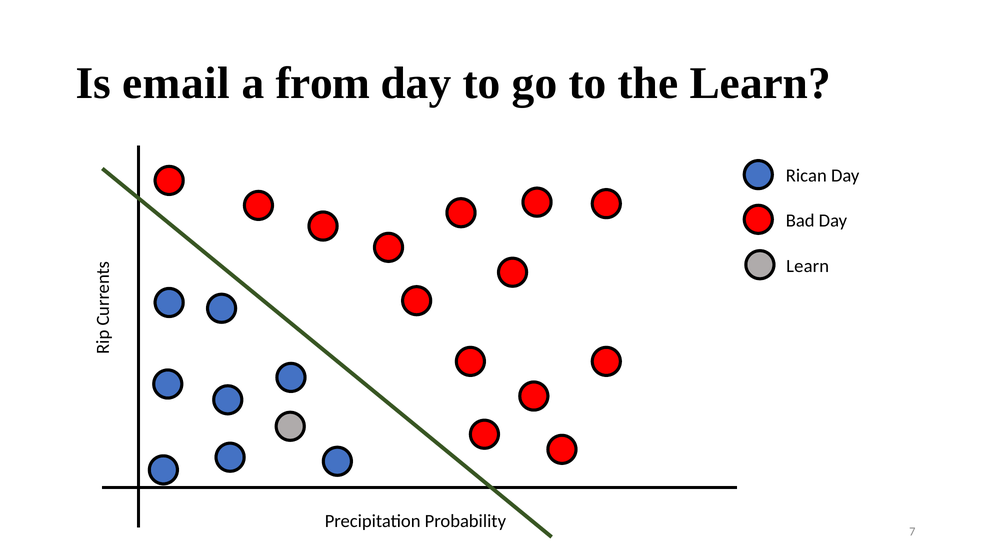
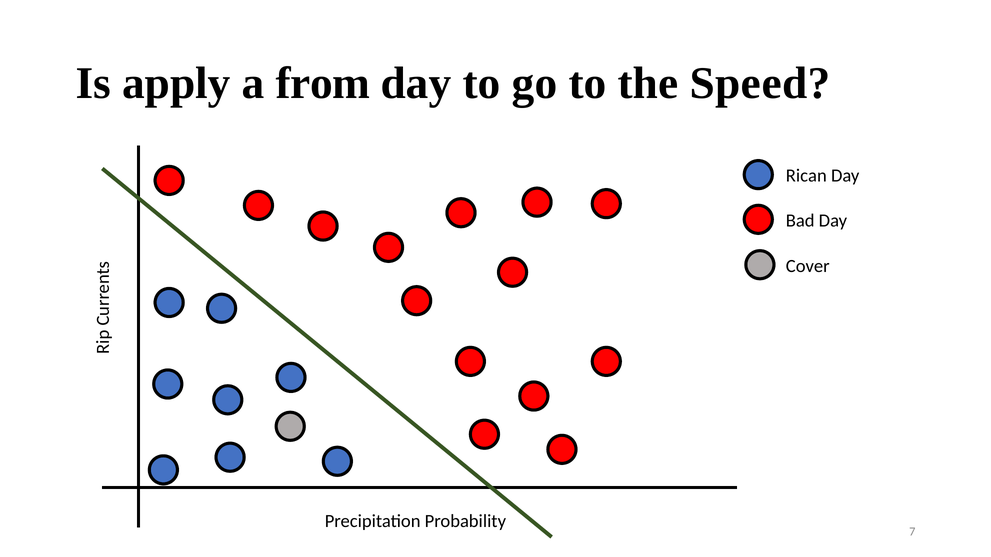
email: email -> apply (176, 83)
the Learn: Learn -> Speed (760, 83)
Learn: Learn -> Cover (808, 267)
